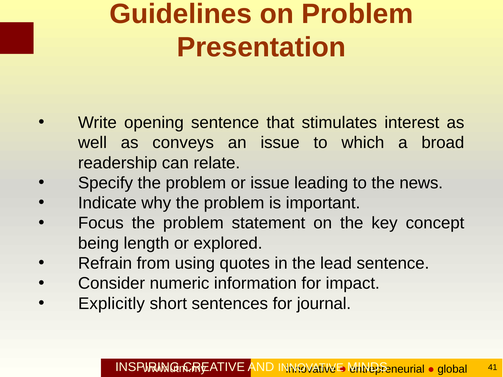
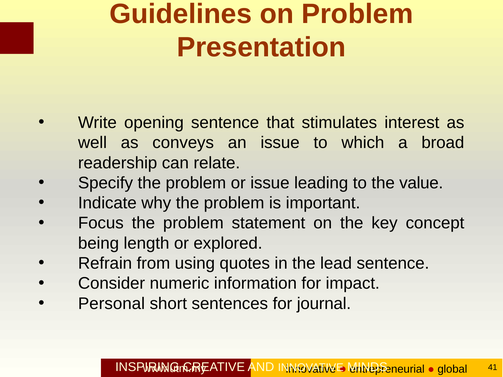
news: news -> value (421, 183)
Explicitly: Explicitly -> Personal (111, 304)
